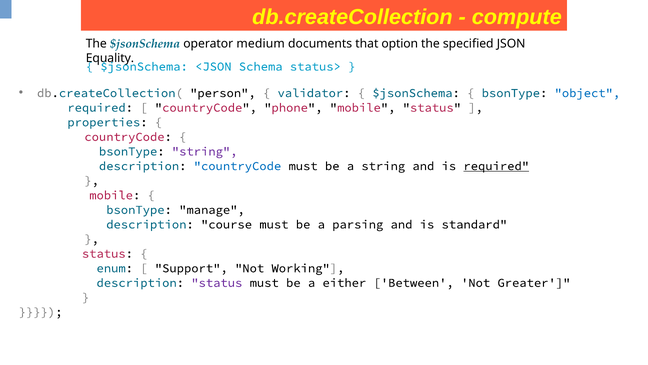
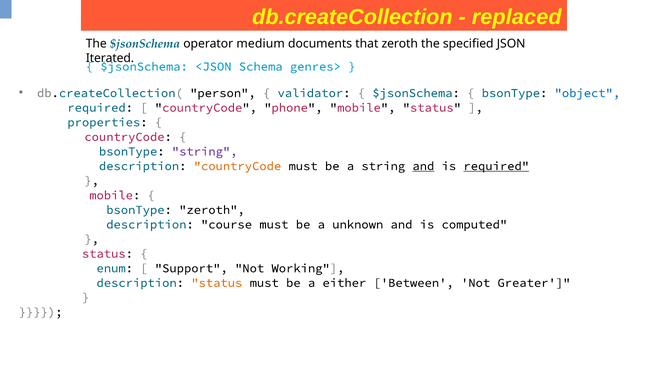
compute: compute -> replaced (517, 17)
that option: option -> zeroth (400, 43)
Equality: Equality -> Iterated (110, 58)
status>: status> -> genres> (315, 66)
countryCode colour: blue -> orange (237, 166)
and underline: none -> present (423, 166)
bsonType manage: manage -> zeroth (212, 210)
parsing: parsing -> unknown (358, 224)
standard: standard -> computed (474, 224)
status colour: purple -> orange (217, 282)
